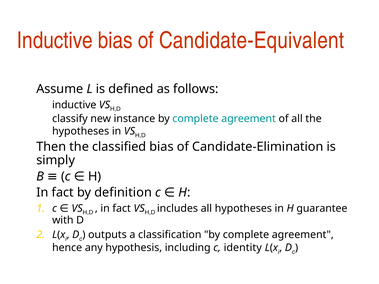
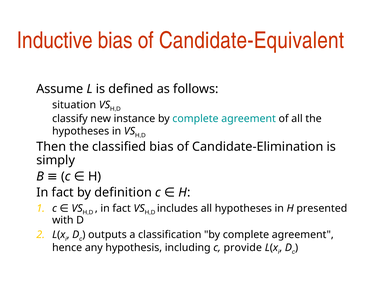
inductive: inductive -> situation (74, 105)
guarantee: guarantee -> presented (322, 209)
identity: identity -> provide (243, 248)
